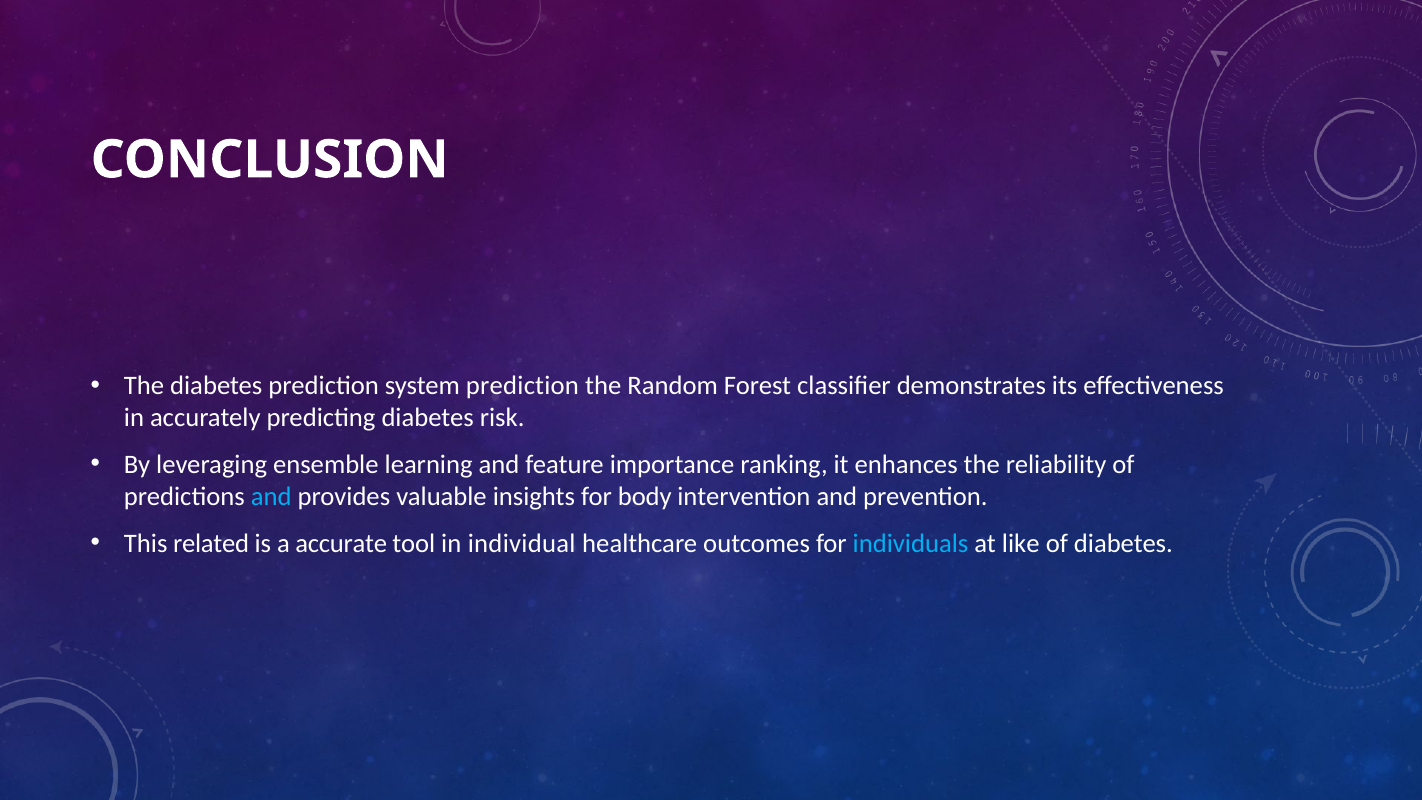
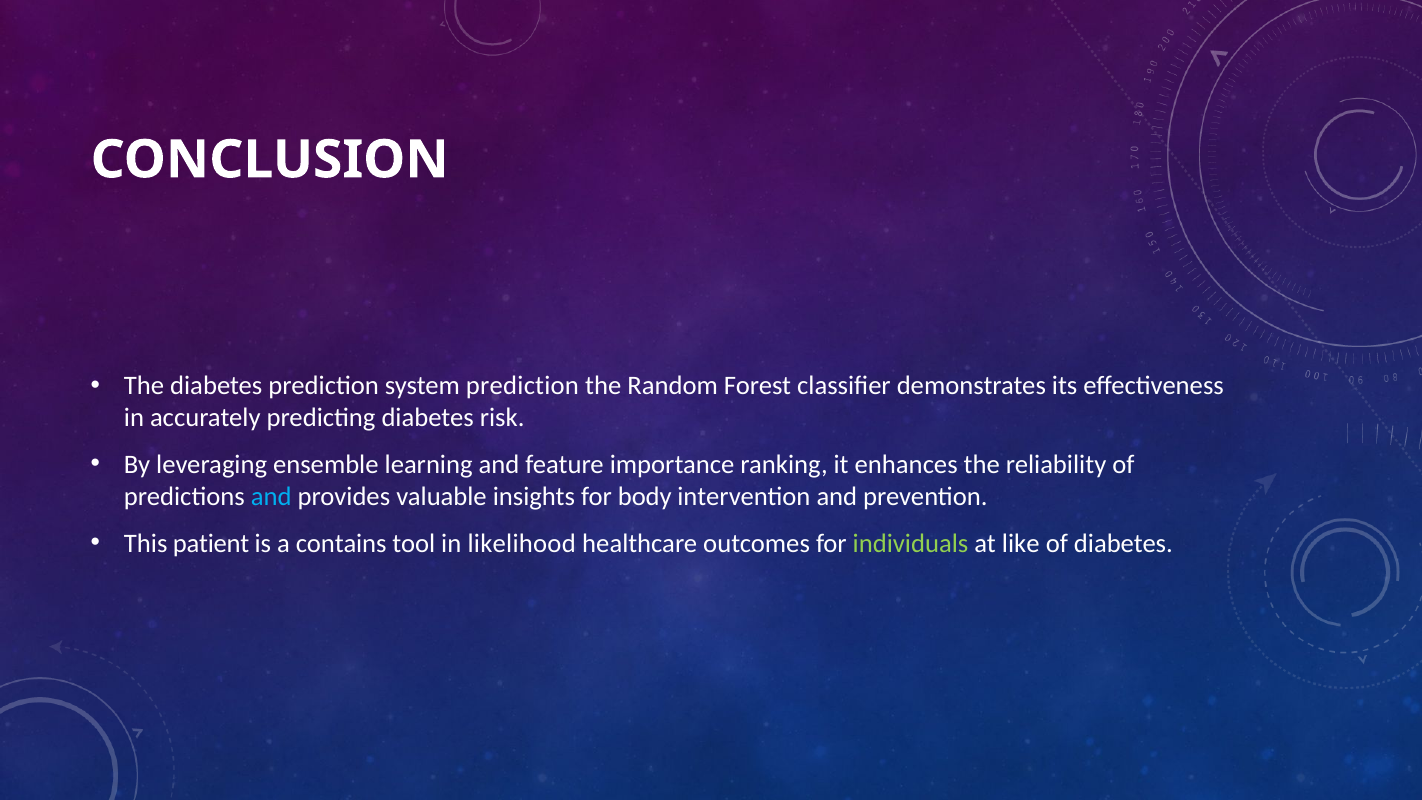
related: related -> patient (211, 543)
accurate: accurate -> contains (341, 543)
individual: individual -> likelihood (522, 543)
individuals colour: light blue -> light green (911, 543)
